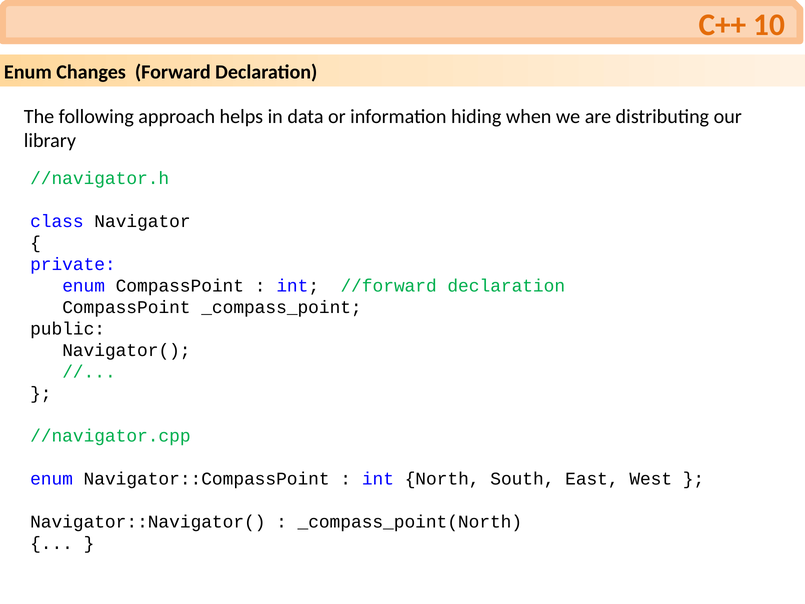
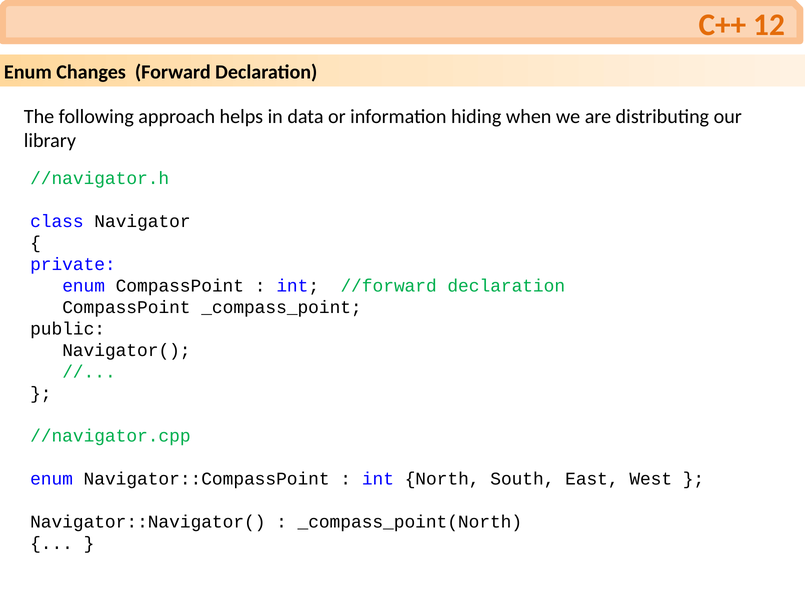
10: 10 -> 12 (769, 25)
